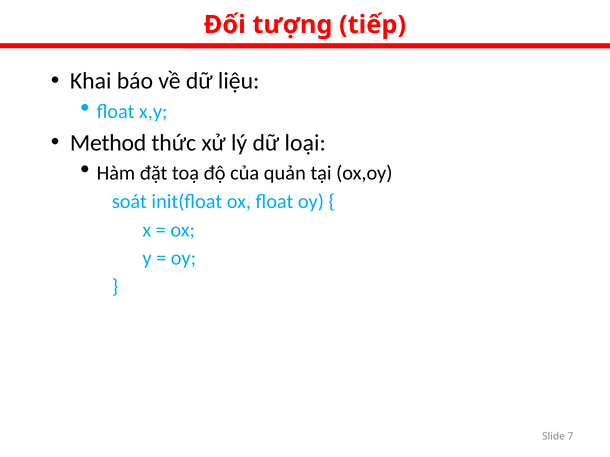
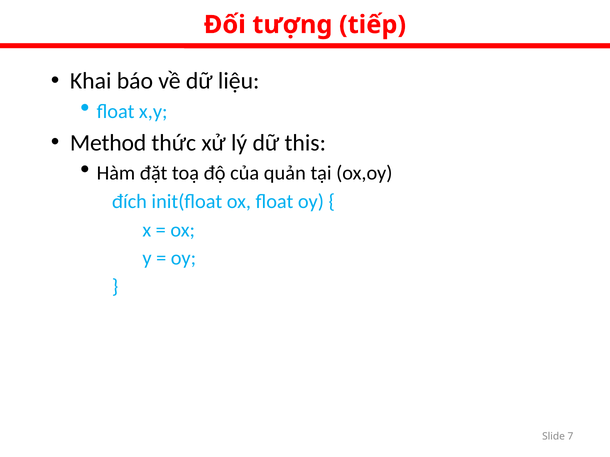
loại: loại -> this (305, 143)
soát: soát -> đích (129, 202)
